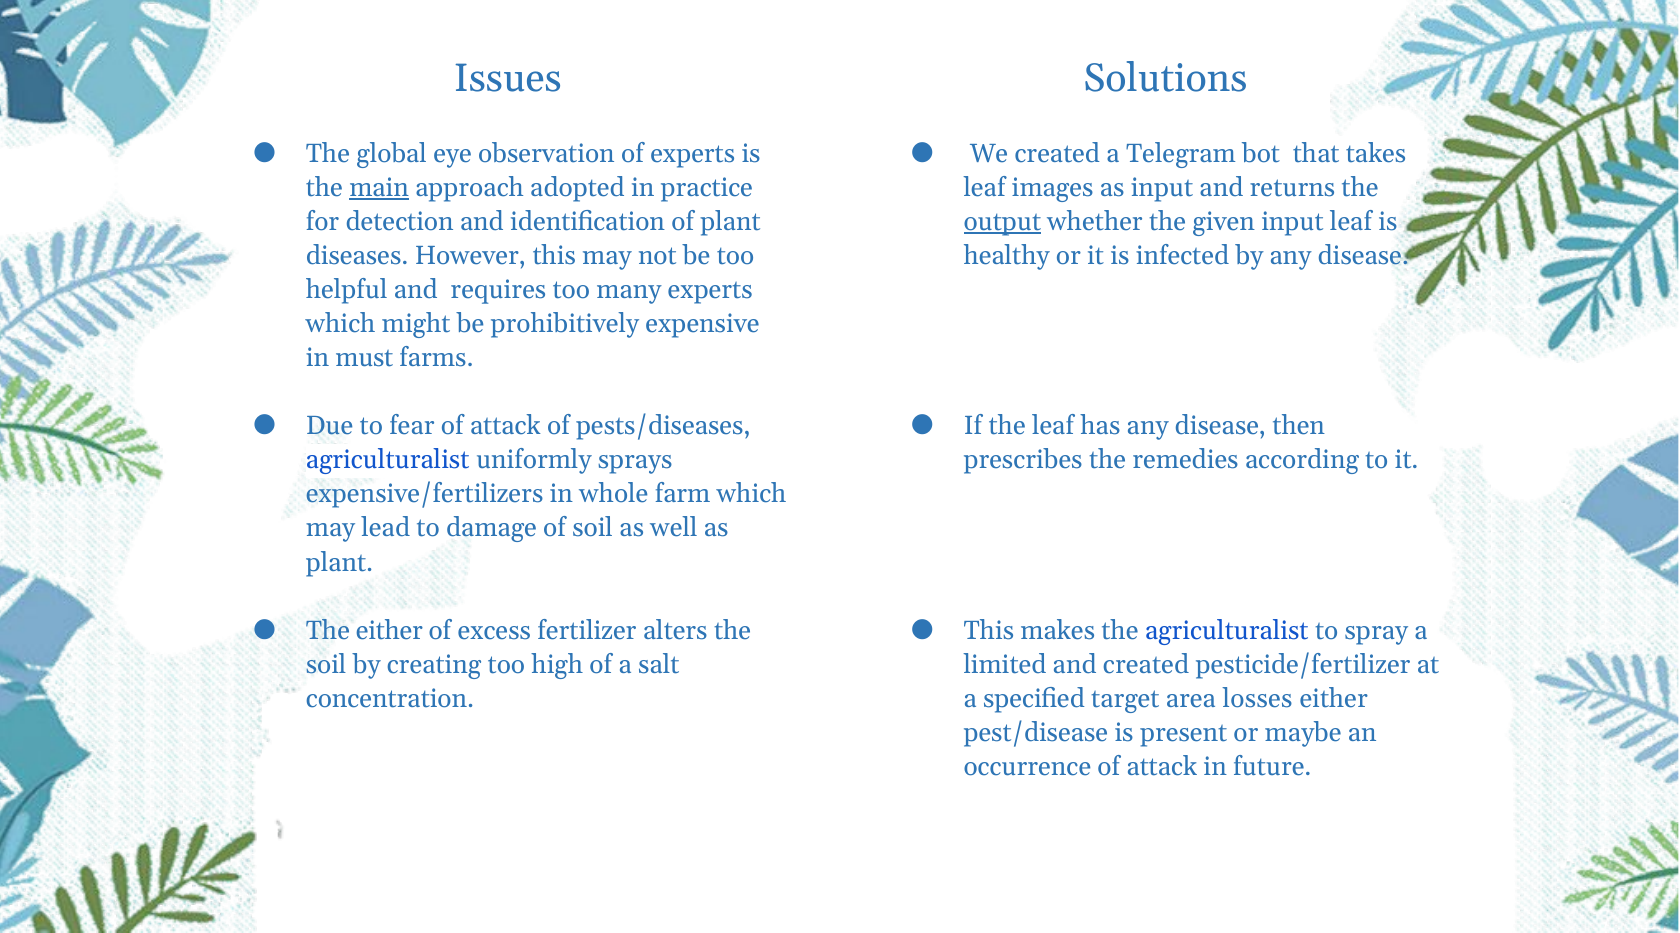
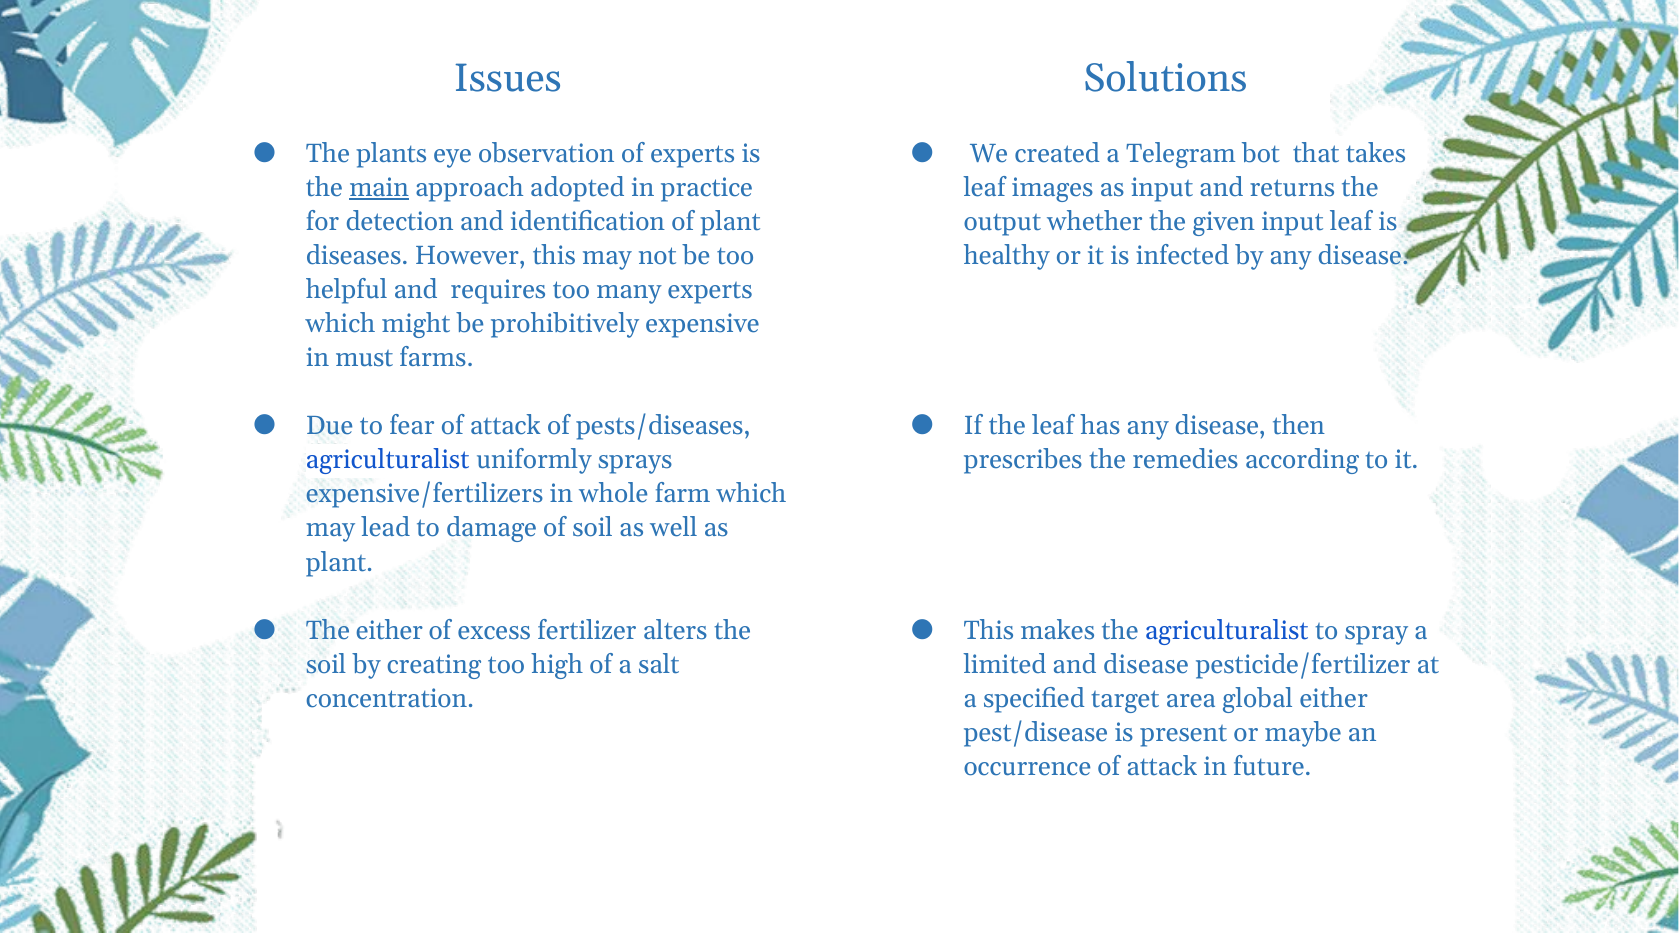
global: global -> plants (392, 153)
output underline: present -> none (1002, 222)
and created: created -> disease (1146, 665)
losses: losses -> global (1258, 699)
